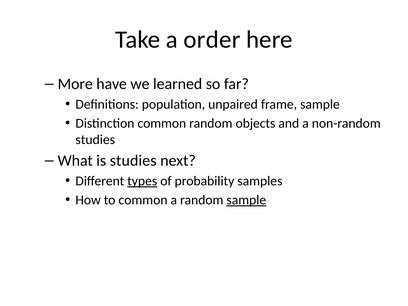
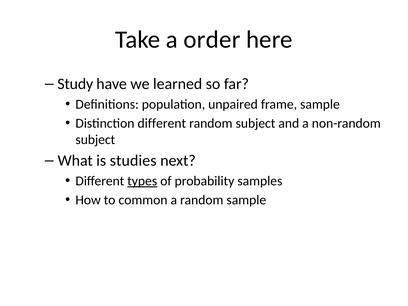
More: More -> Study (75, 84)
Distinction common: common -> different (162, 123)
random objects: objects -> subject (255, 123)
studies: studies -> subject (95, 140)
sample underline: present -> none (246, 200)
